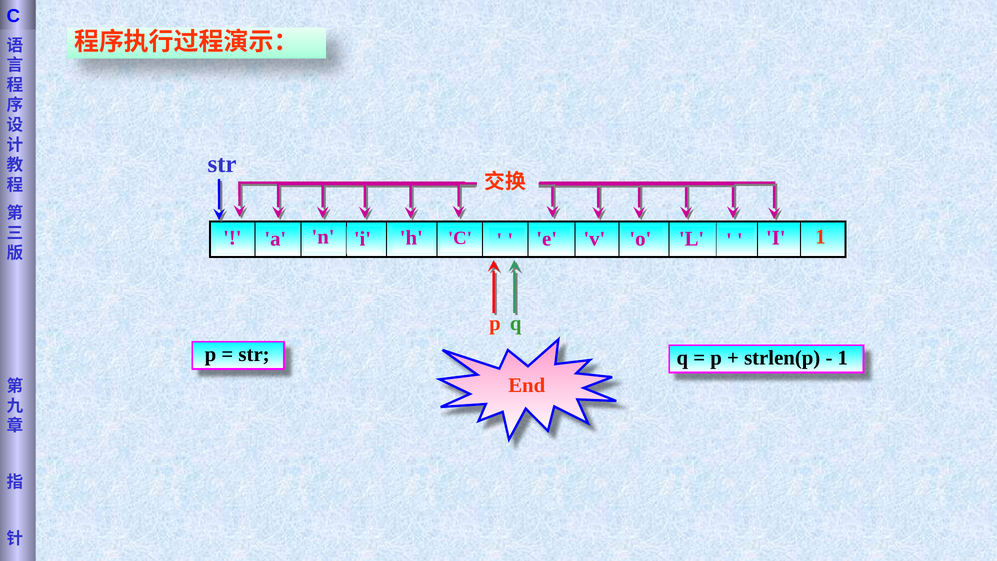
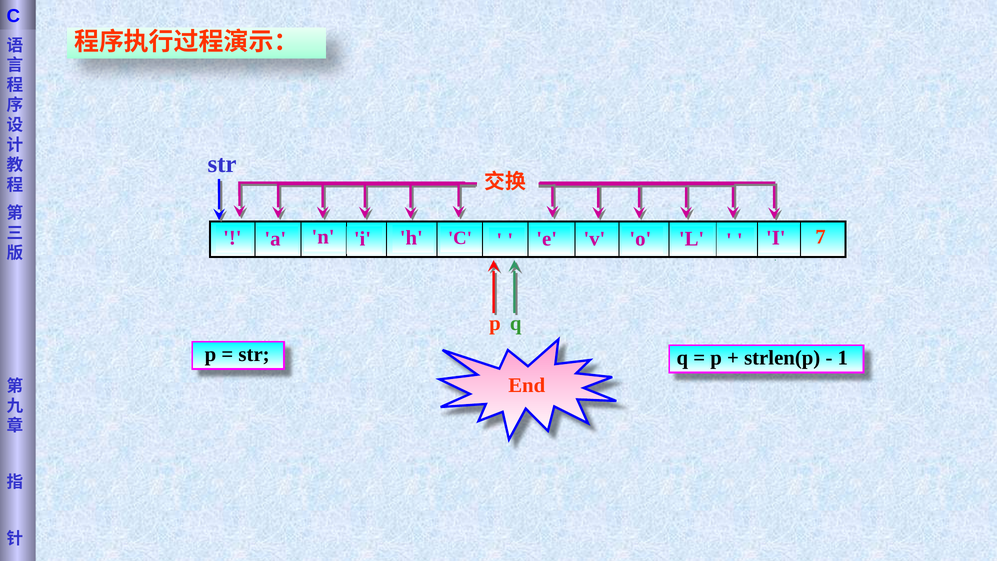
1: 1 -> 7 (821, 237)
